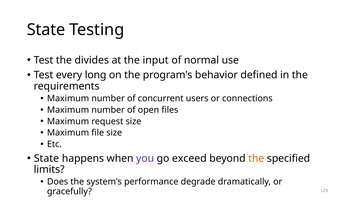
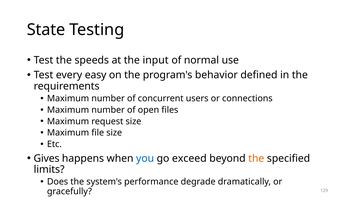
divides: divides -> speeds (92, 60)
long: long -> easy (96, 75)
State: State -> Gives (47, 158)
you colour: purple -> blue (145, 158)
